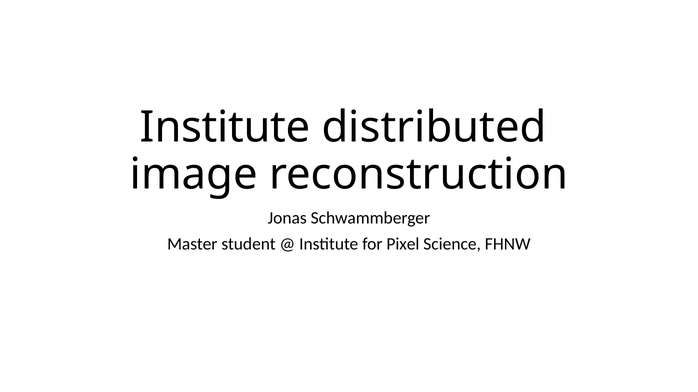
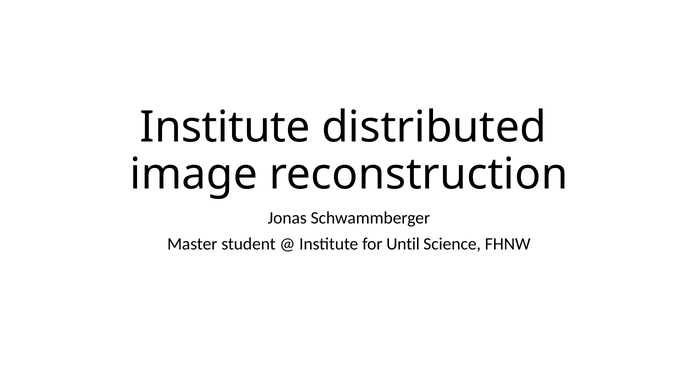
Pixel: Pixel -> Until (403, 244)
